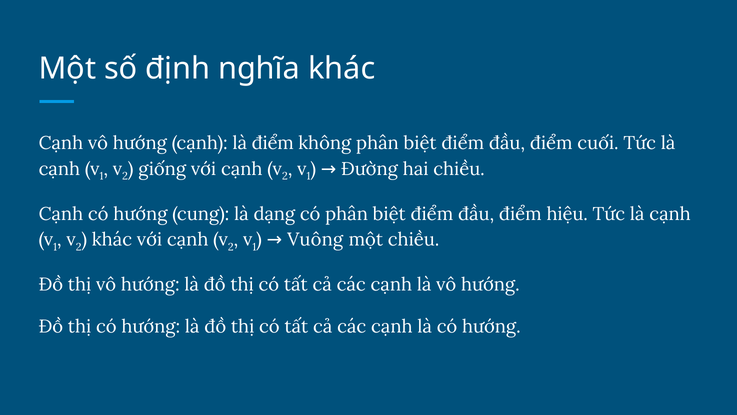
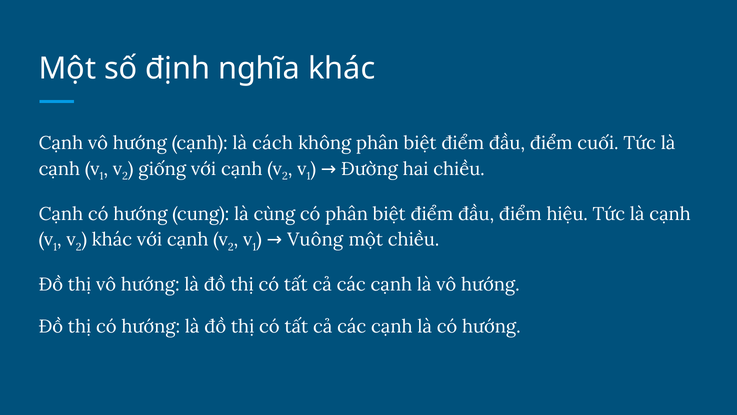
là điểm: điểm -> cách (273, 143)
dạng: dạng -> cùng (274, 214)
